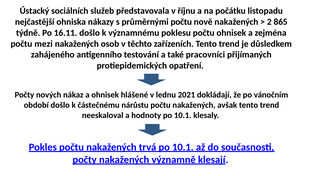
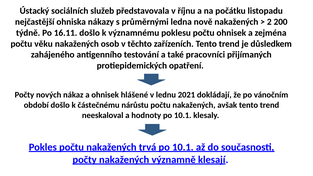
průměrnými počtu: počtu -> ledna (181, 22)
865: 865 -> 200 (281, 22)
mezi: mezi -> věku (44, 44)
